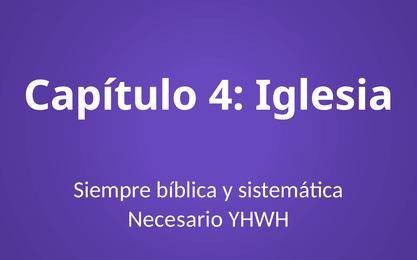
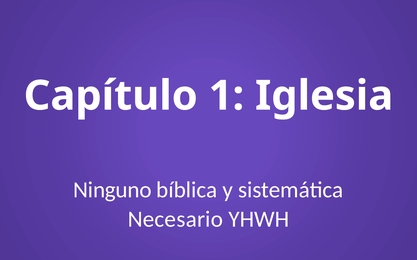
4: 4 -> 1 (226, 96)
Siempre: Siempre -> Ninguno (112, 190)
